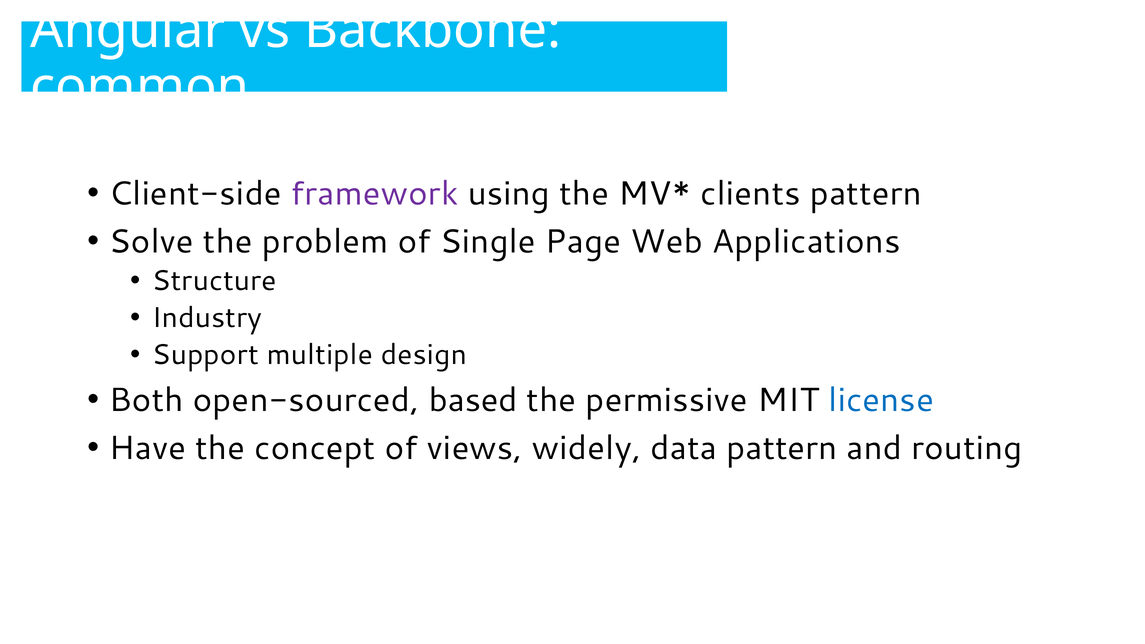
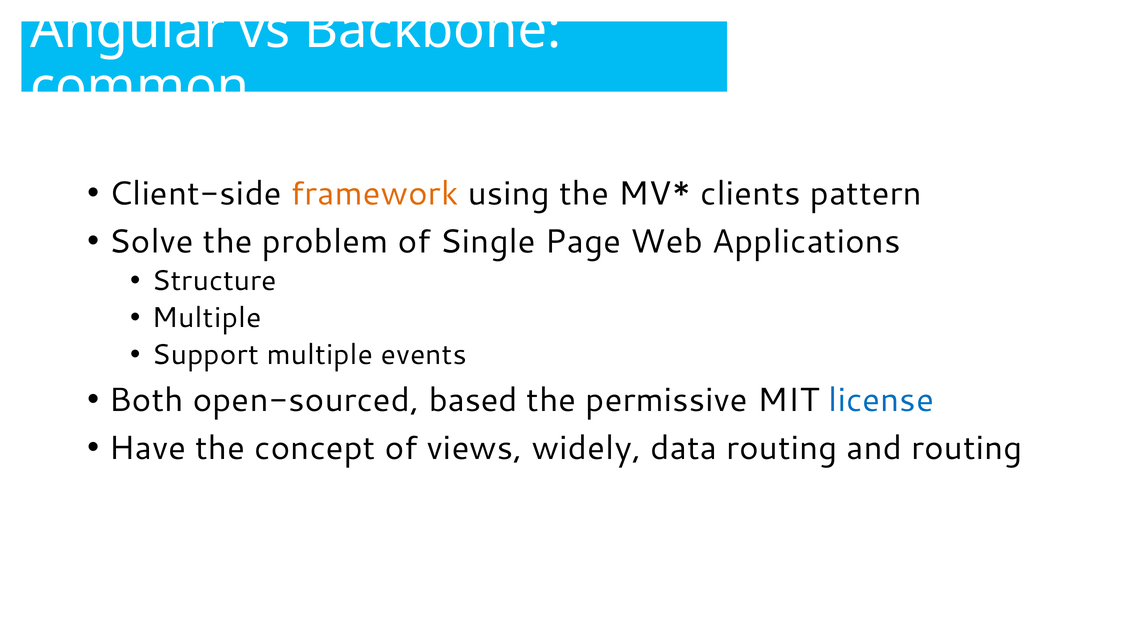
framework colour: purple -> orange (375, 194)
Industry: Industry -> Multiple (207, 318)
design: design -> events (424, 355)
data pattern: pattern -> routing (782, 448)
